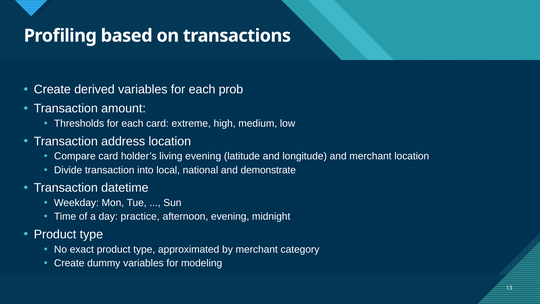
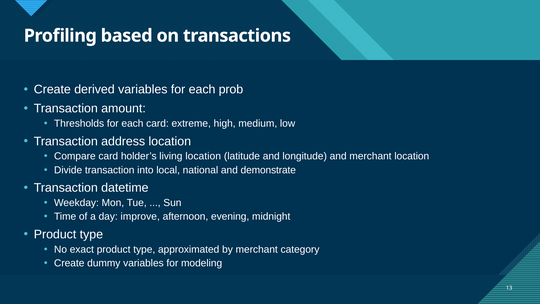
living evening: evening -> location (203, 156)
practice: practice -> improve (140, 216)
